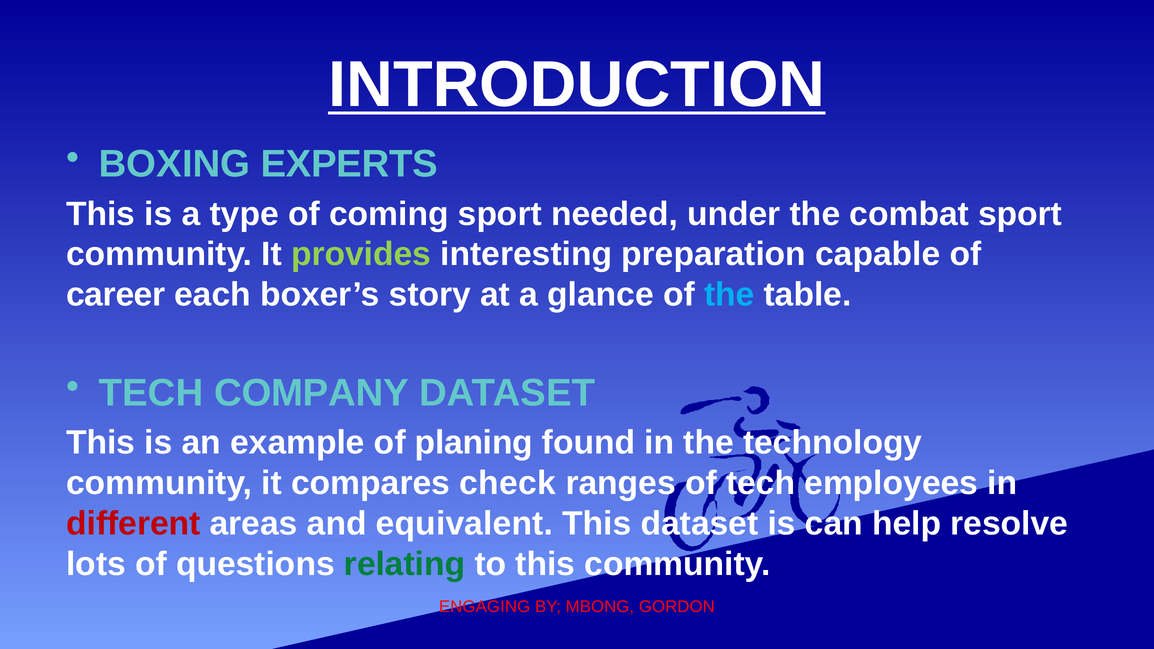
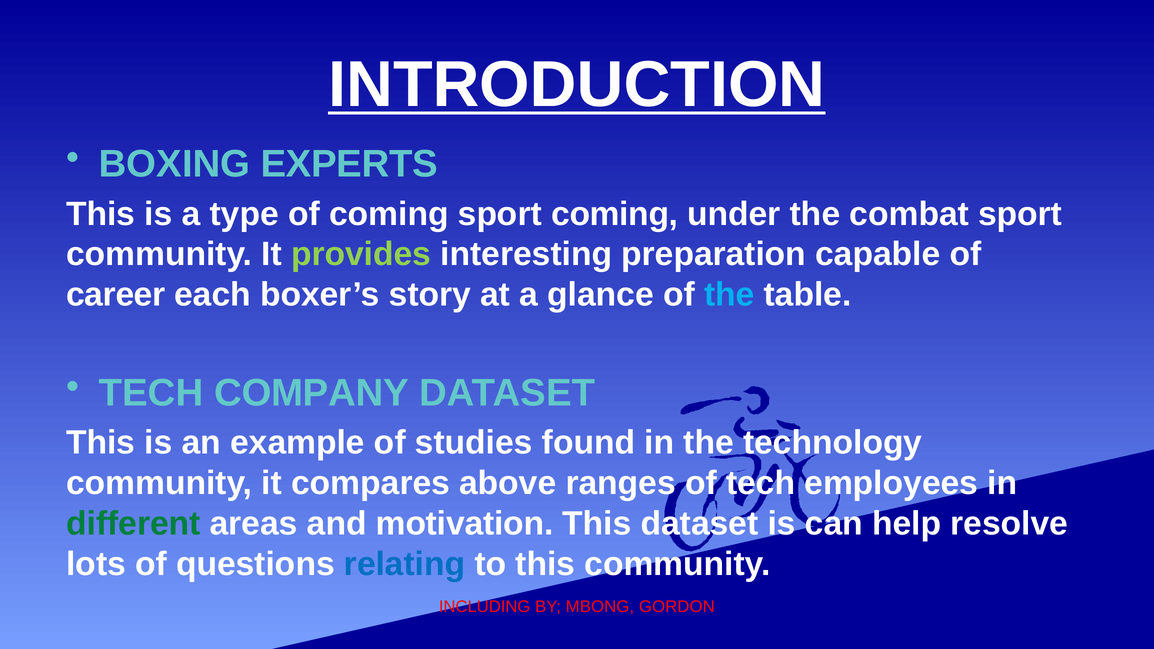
sport needed: needed -> coming (615, 214)
planing: planing -> studies (474, 443)
check: check -> above (508, 483)
different colour: red -> green (133, 524)
equivalent: equivalent -> motivation (465, 524)
relating colour: green -> blue (405, 564)
ENGAGING: ENGAGING -> INCLUDING (485, 607)
